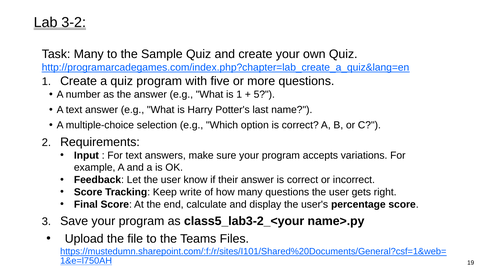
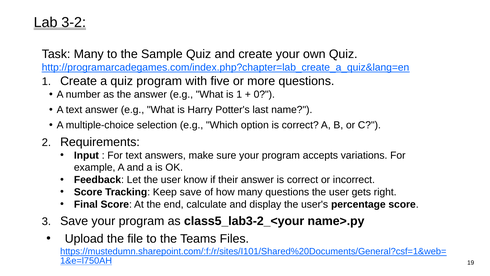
5: 5 -> 0 (264, 94)
Keep write: write -> save (191, 192)
